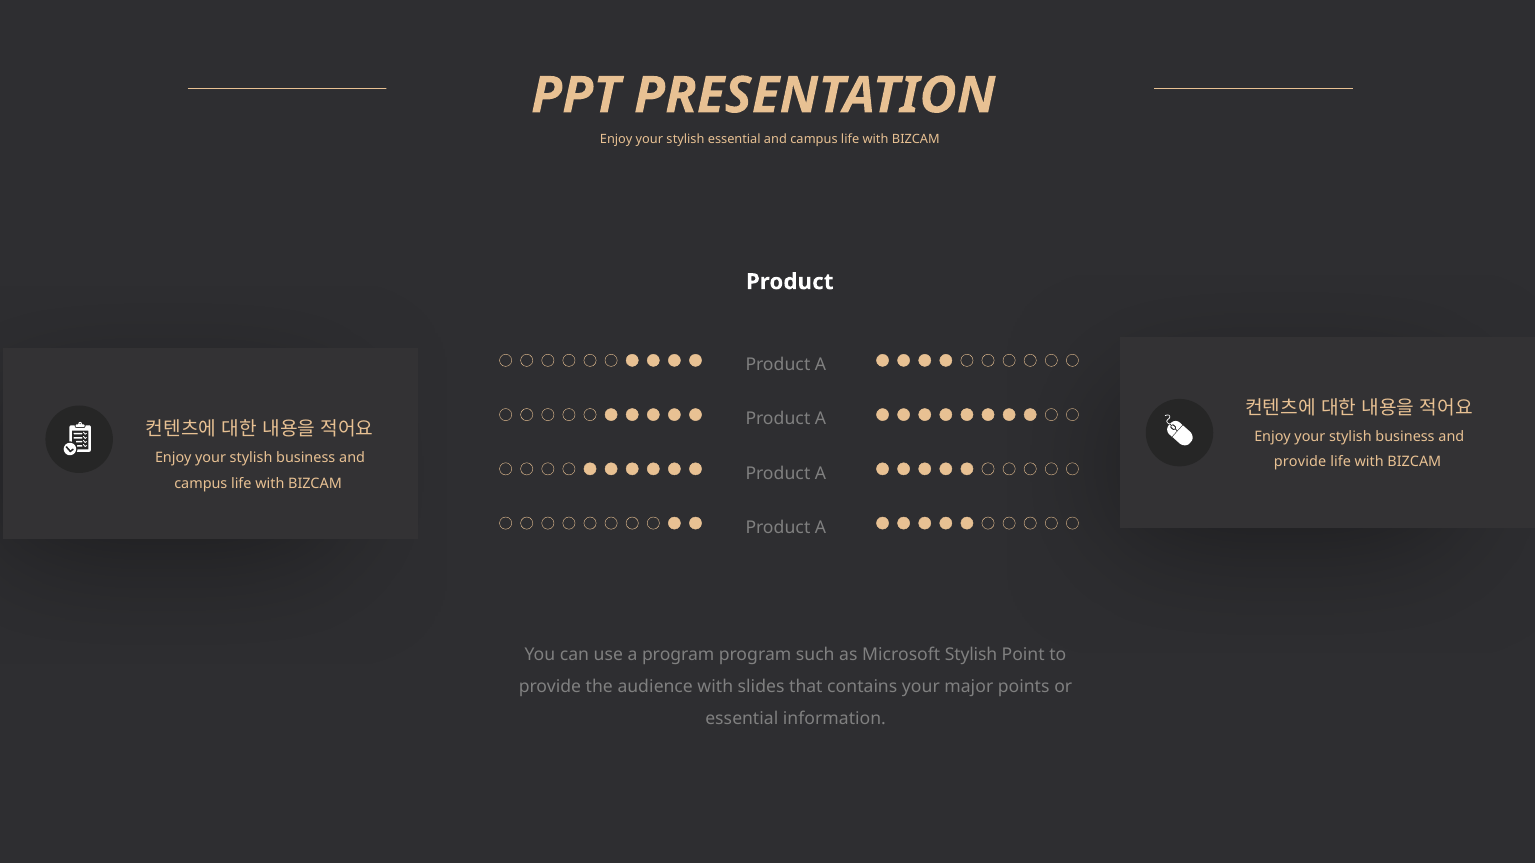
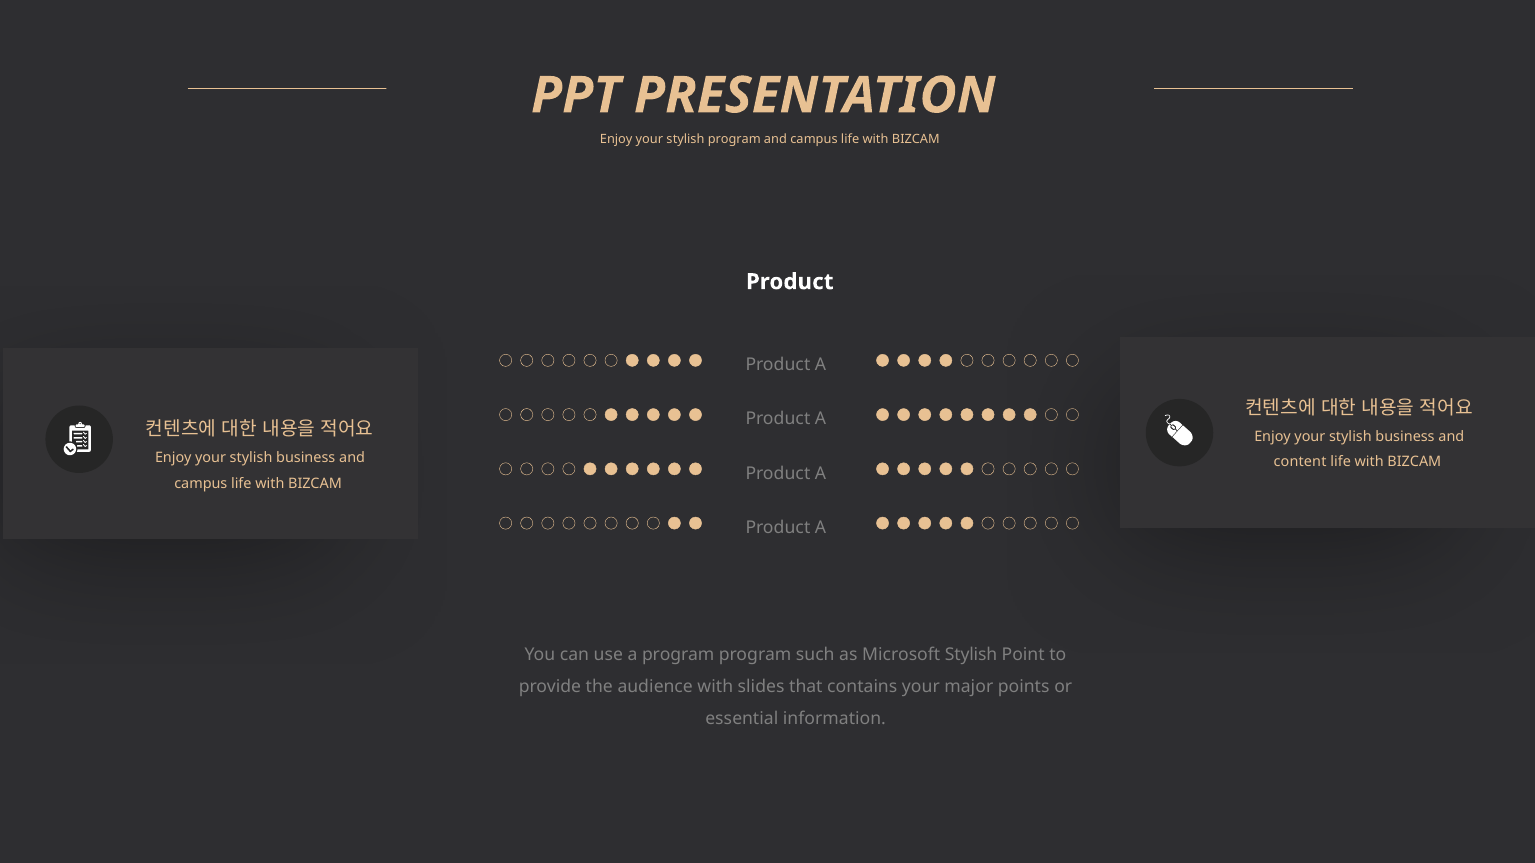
stylish essential: essential -> program (734, 139)
provide: provide -> content (1300, 462)
